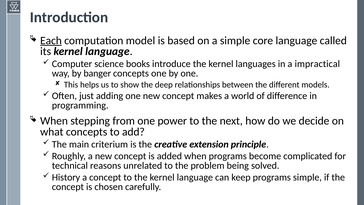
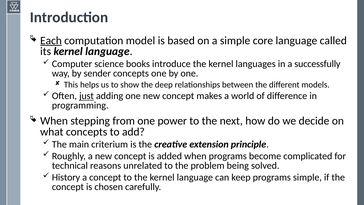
impractical: impractical -> successfully (317, 64)
banger: banger -> sender (97, 73)
just underline: none -> present (87, 96)
